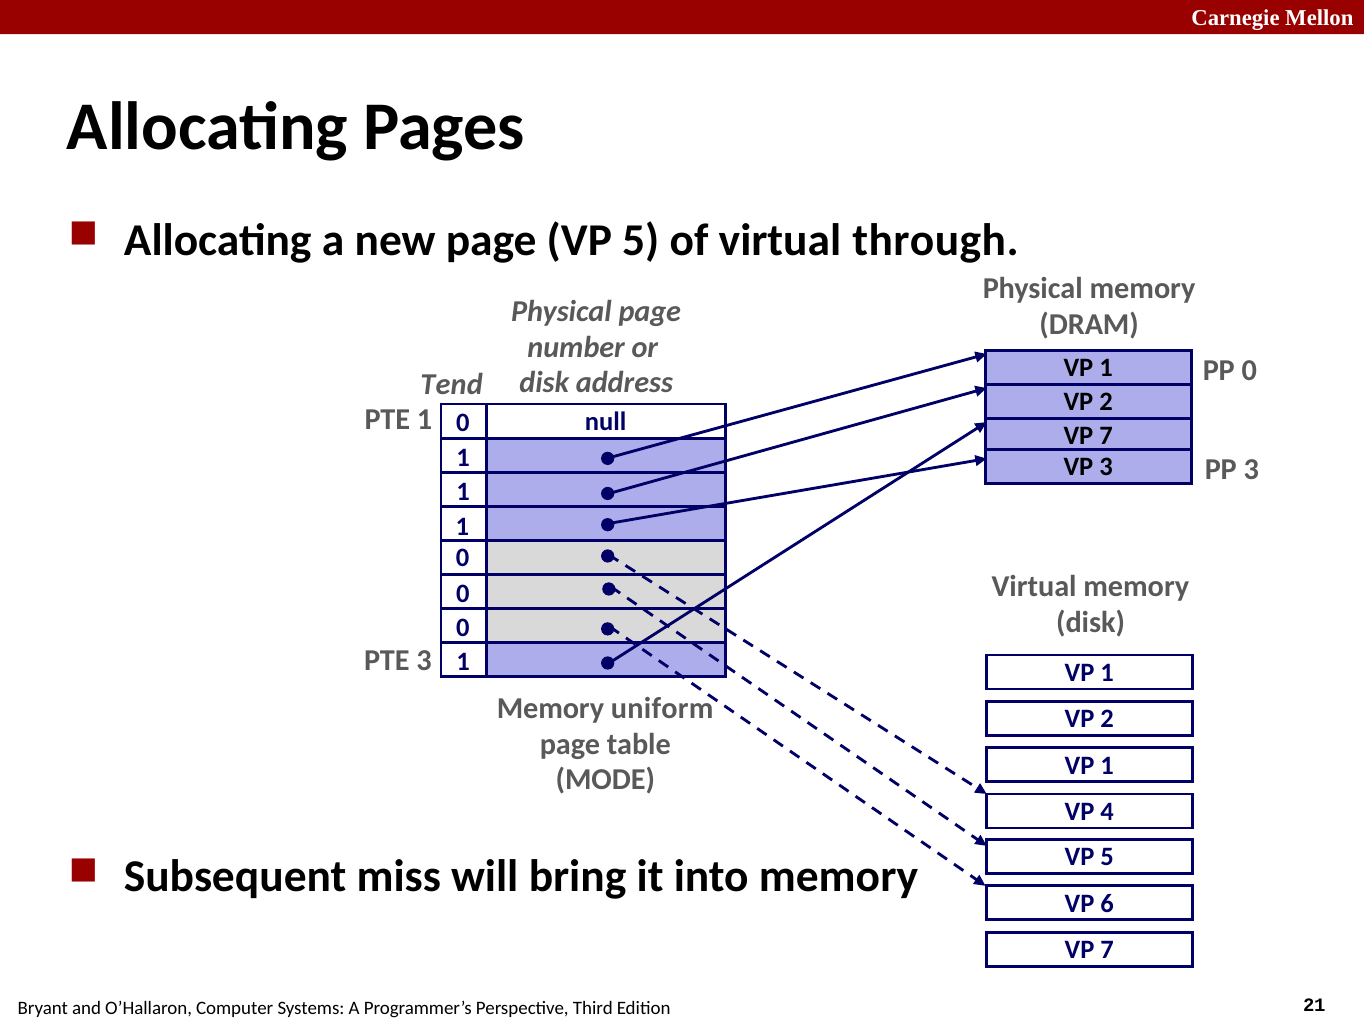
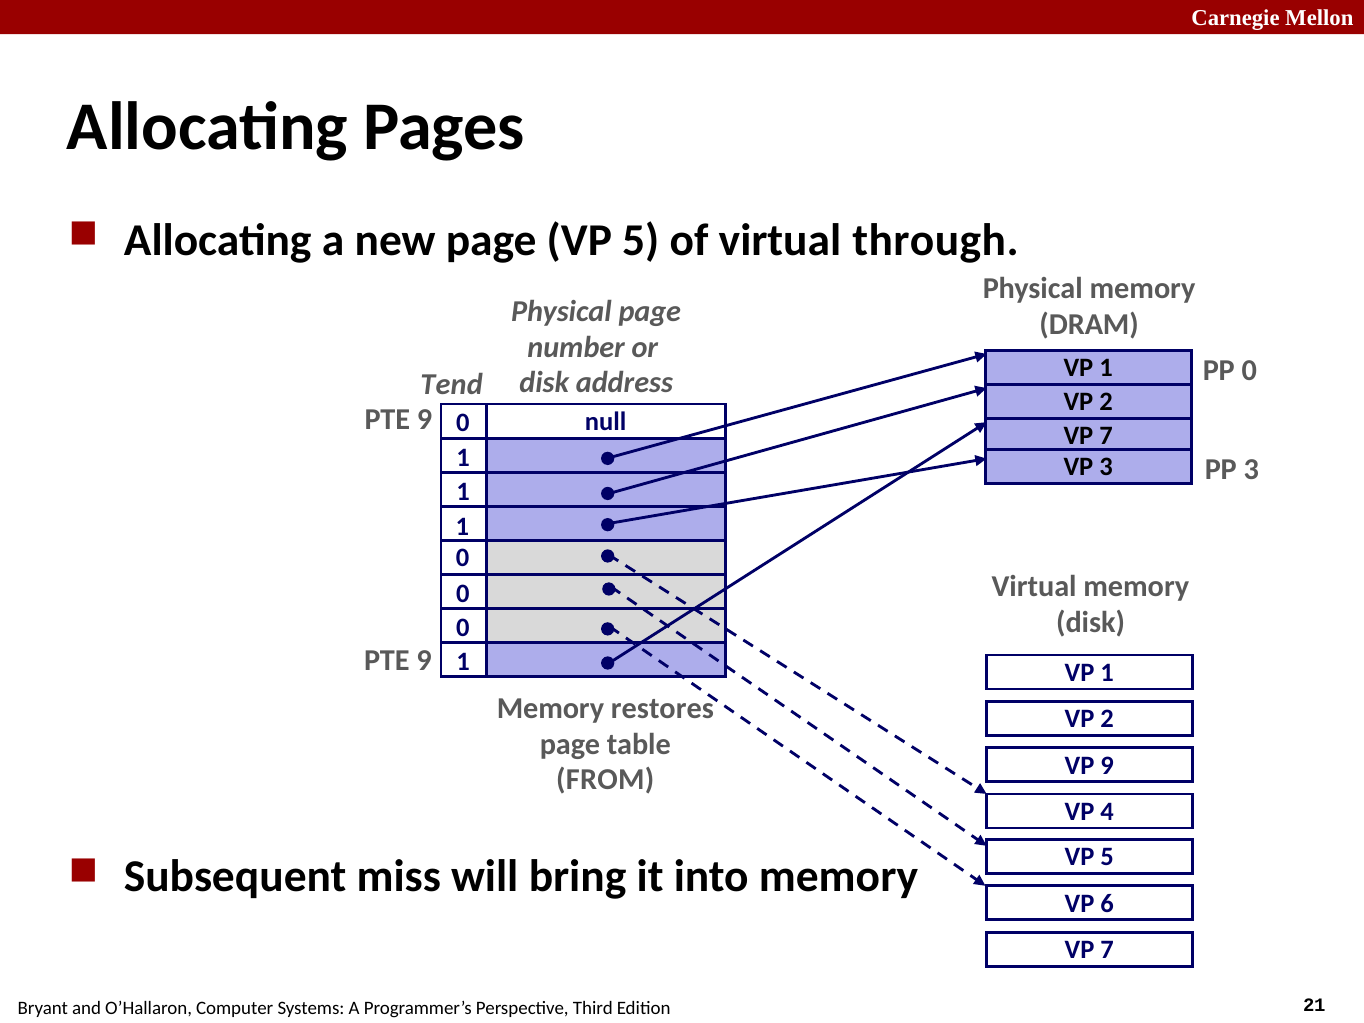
1: 1 -> 9 (425, 420)
3: 3 -> 9 (424, 661)
uniform: uniform -> restores (662, 708)
1: 1 -> 9 (1107, 765)
MODE: MODE -> FROM (605, 780)
